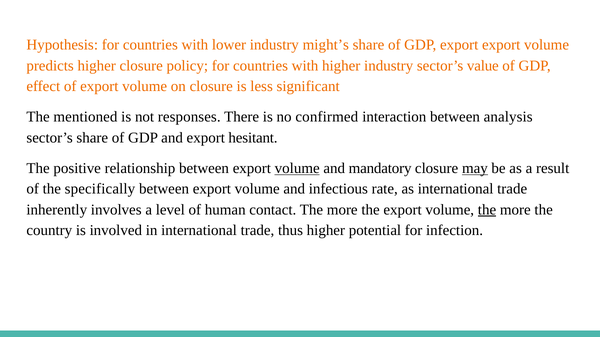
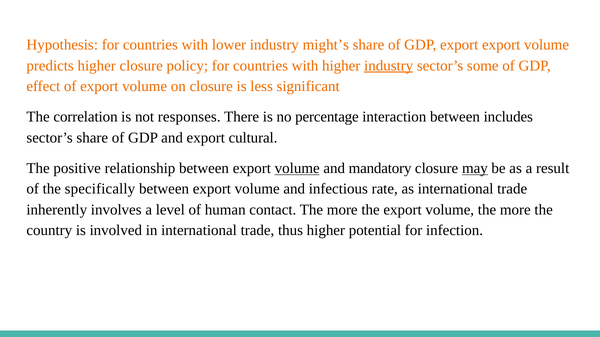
industry underline: none -> present (389, 66)
value: value -> some (483, 66)
mentioned: mentioned -> correlation (86, 117)
confirmed: confirmed -> percentage (327, 117)
analysis: analysis -> includes (508, 117)
hesitant: hesitant -> cultural (253, 138)
the underline: present -> none (487, 210)
